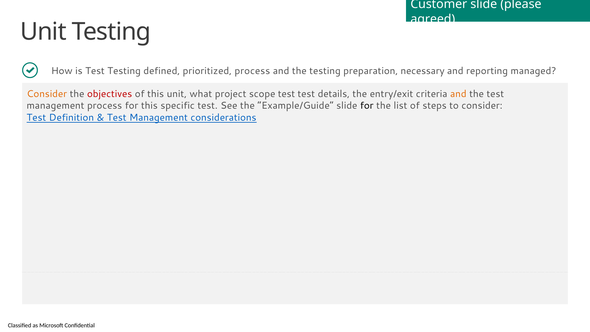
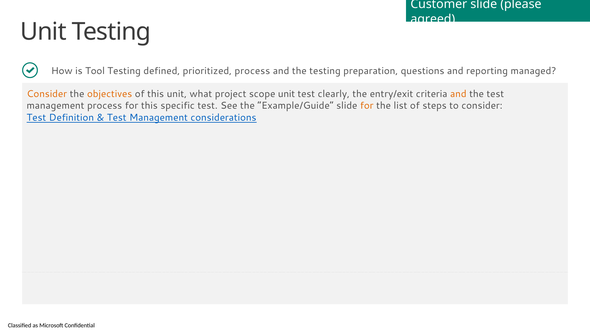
is Test: Test -> Tool (95, 71)
necessary: necessary -> questions (423, 71)
objectives colour: red -> orange (110, 94)
scope test: test -> unit (286, 94)
details: details -> clearly (334, 94)
for colour: black -> orange (367, 106)
